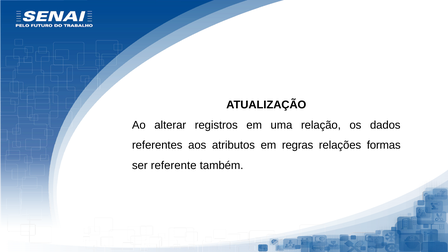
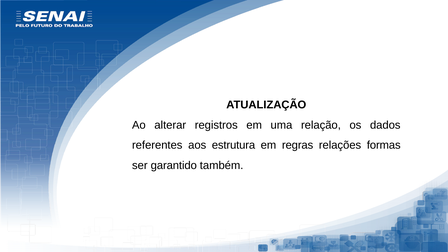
atributos: atributos -> estrutura (234, 145)
referente: referente -> garantido (174, 165)
